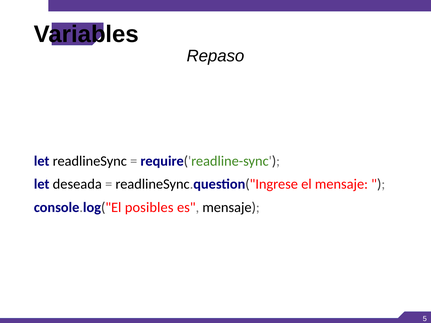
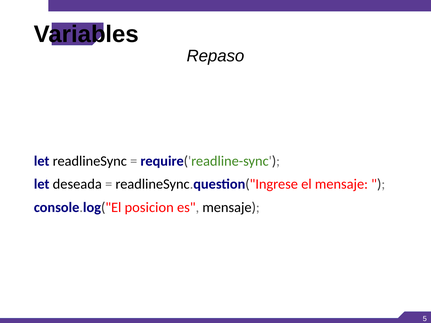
posibles: posibles -> posicion (149, 208)
